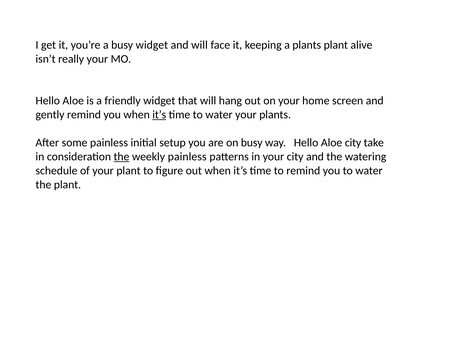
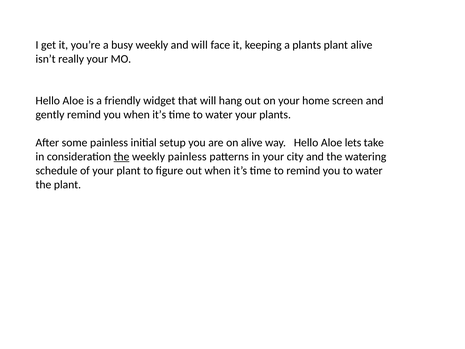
busy widget: widget -> weekly (152, 45)
it’s underline: present -> none (159, 115)
on busy: busy -> alive (252, 143)
Aloe city: city -> lets (353, 143)
